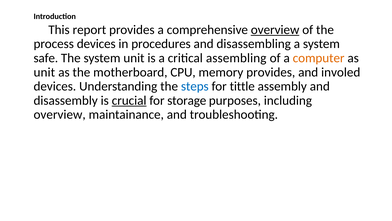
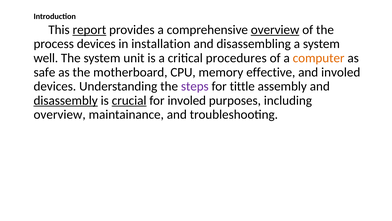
report underline: none -> present (89, 30)
procedures: procedures -> installation (161, 44)
safe: safe -> well (46, 58)
assembling: assembling -> procedures (236, 58)
unit: unit -> safe (44, 72)
memory provides: provides -> effective (271, 72)
steps colour: blue -> purple (195, 86)
disassembly underline: none -> present (66, 100)
for storage: storage -> involed (187, 100)
